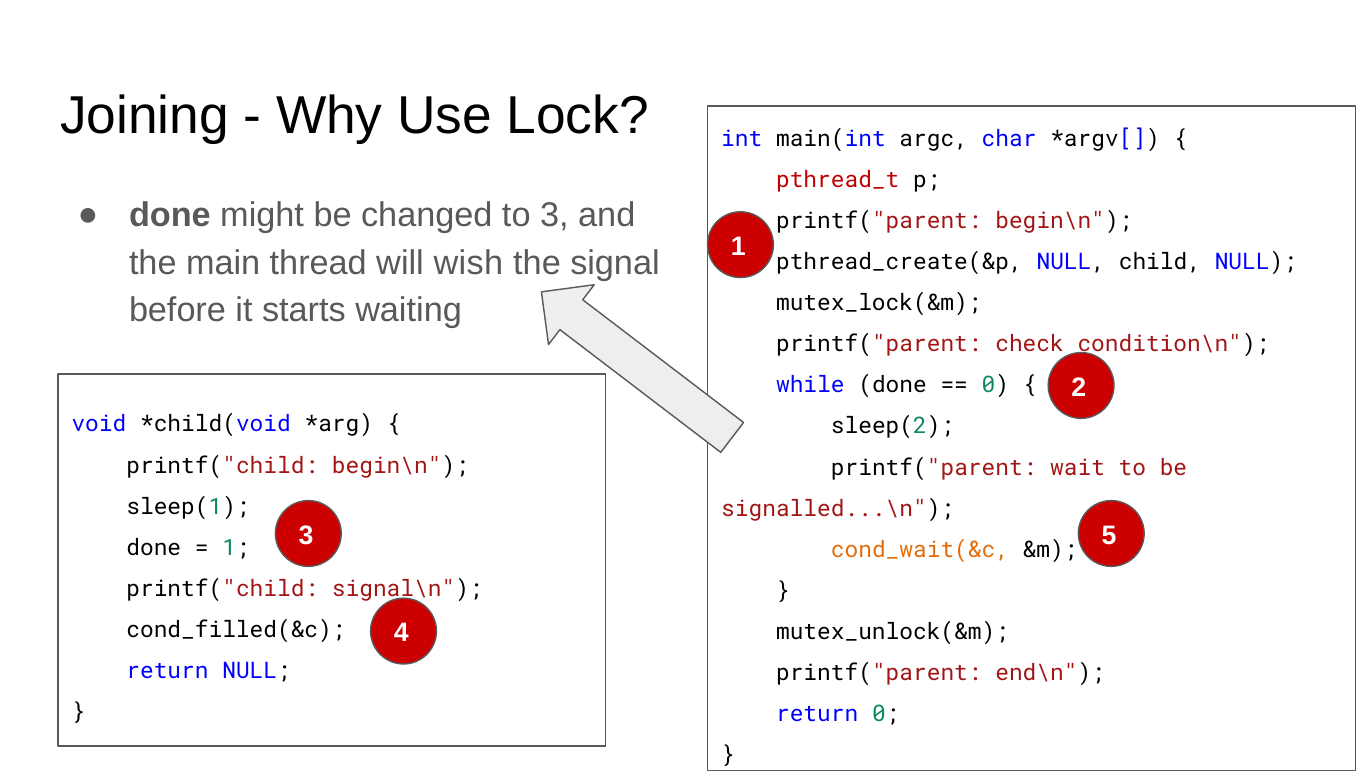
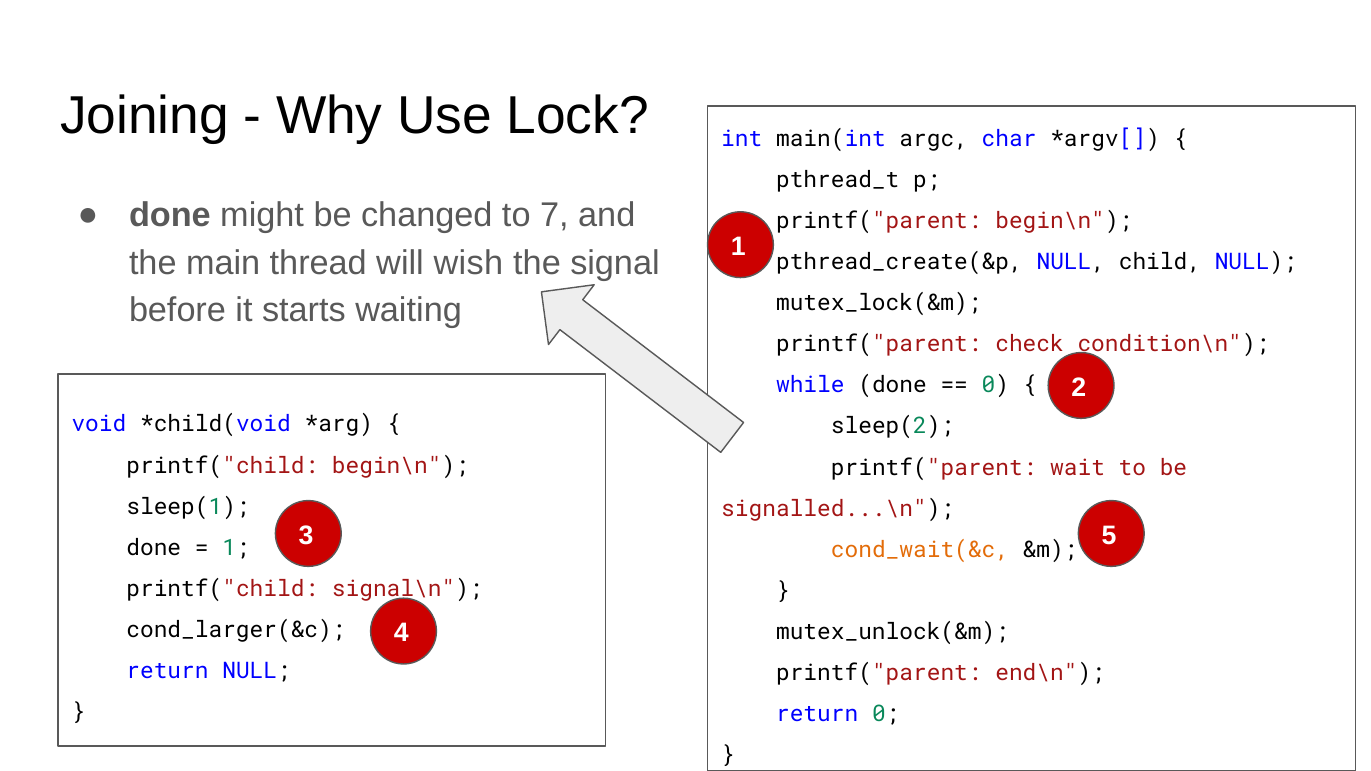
pthread_t colour: red -> black (838, 180)
to 3: 3 -> 7 (554, 216)
cond_filled(&c: cond_filled(&c -> cond_larger(&c (236, 630)
